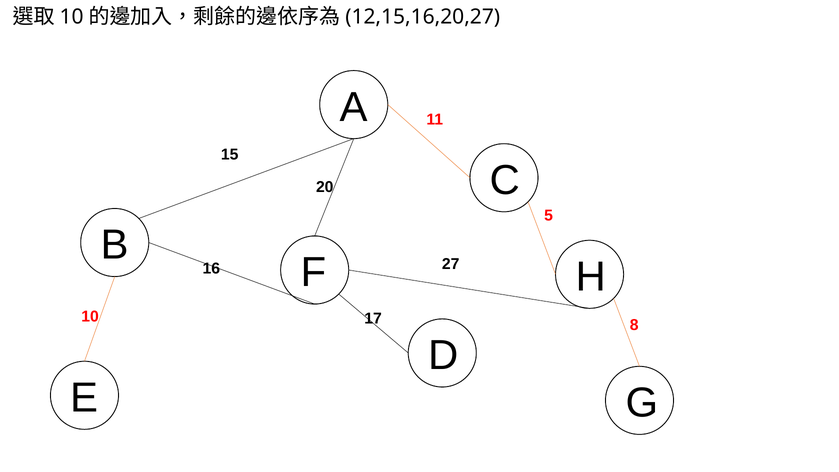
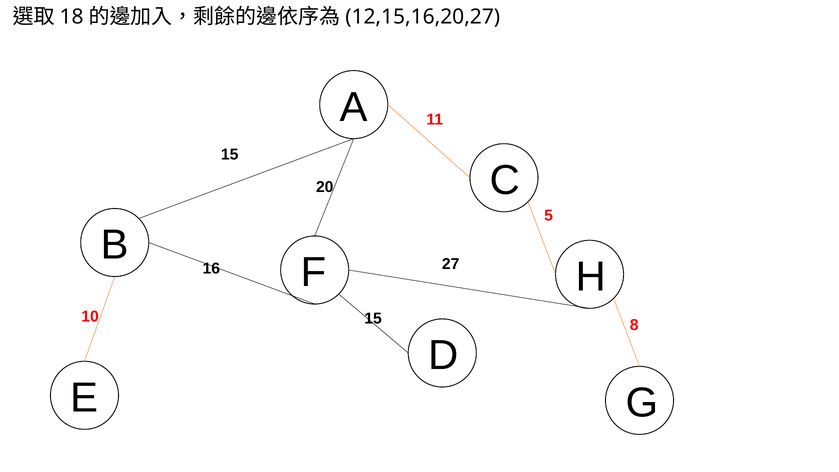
10: 10 -> 18 (72, 17)
10 17: 17 -> 15 (373, 318)
